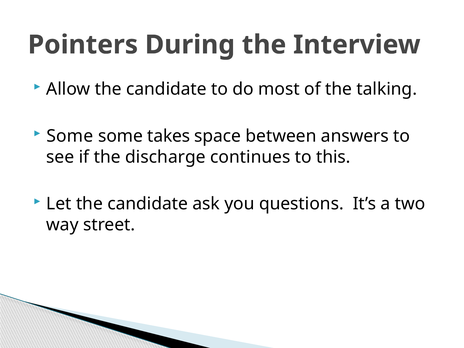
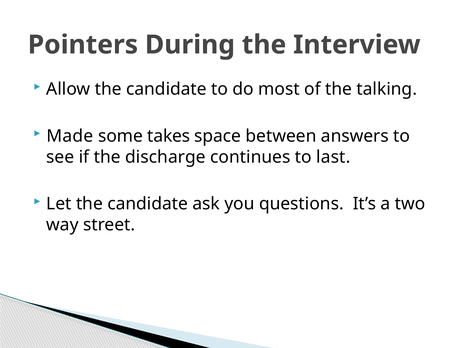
Some: Some -> Made (70, 136)
this: this -> last (333, 157)
